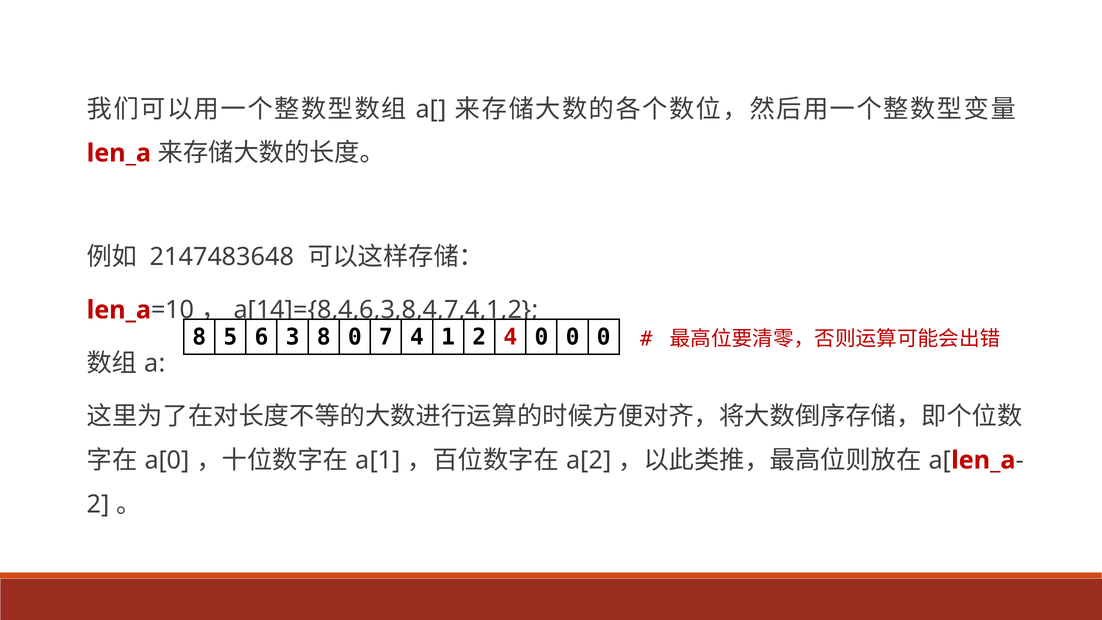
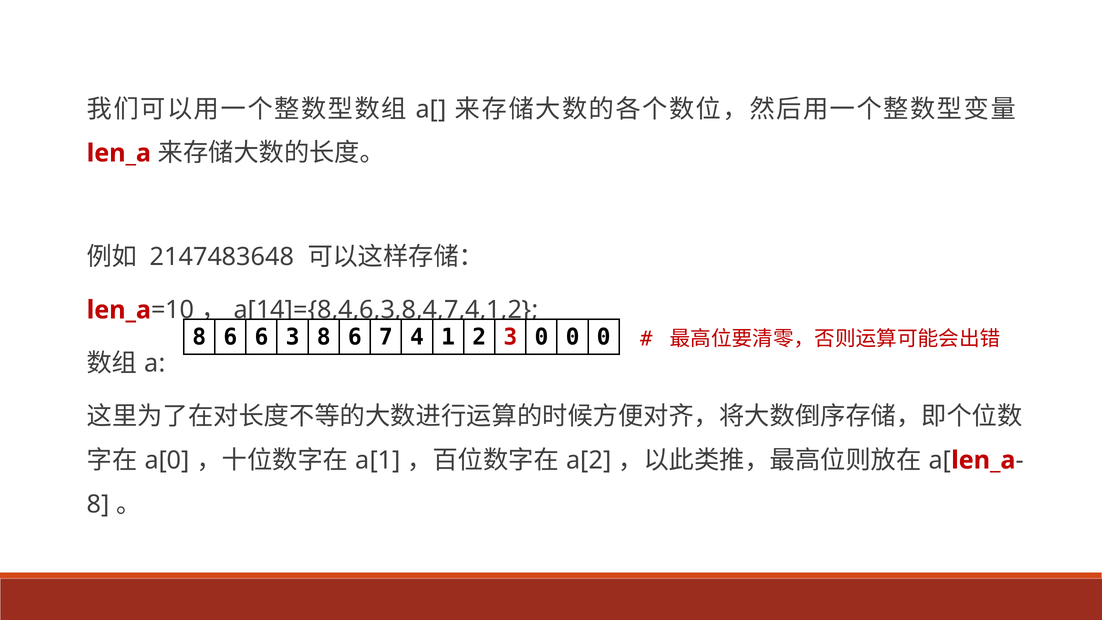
5: 5 -> 6 (230, 337)
3 8 0: 0 -> 6 (355, 337)
2 4: 4 -> 3 (510, 337)
2: 2 -> 8 (98, 504)
